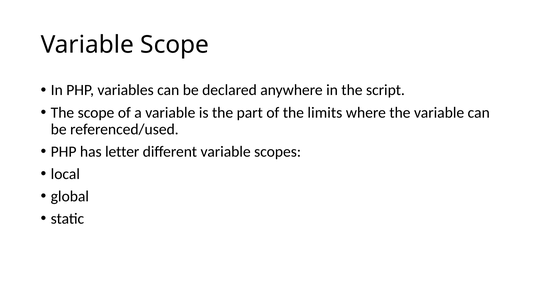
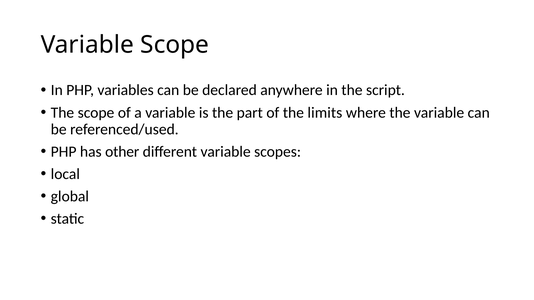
letter: letter -> other (122, 152)
